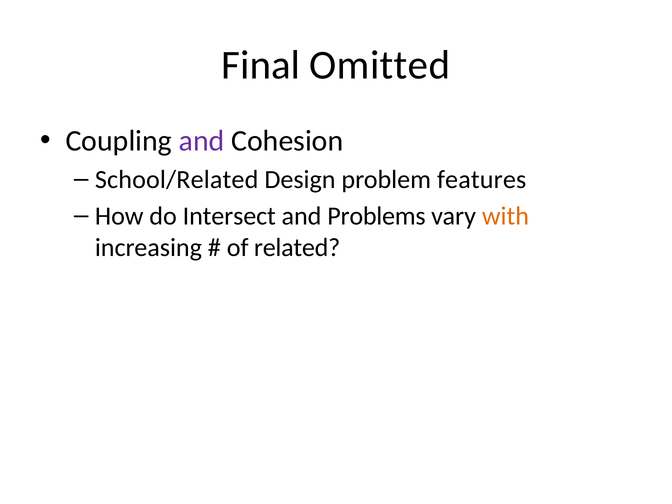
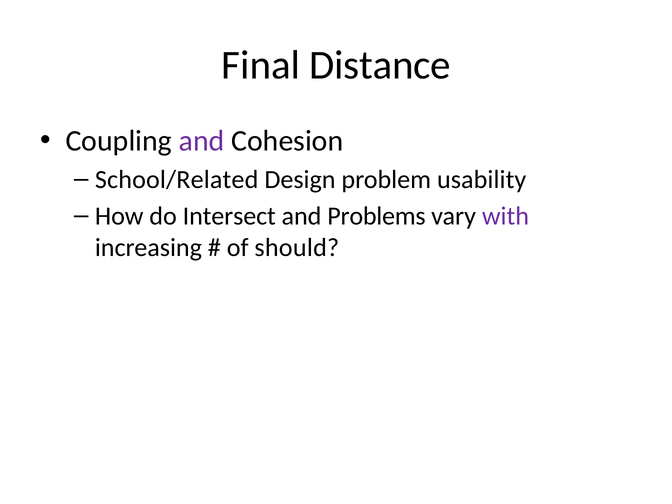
Omitted: Omitted -> Distance (380, 65)
features: features -> usability (482, 180)
with colour: orange -> purple (506, 216)
related: related -> should (297, 248)
